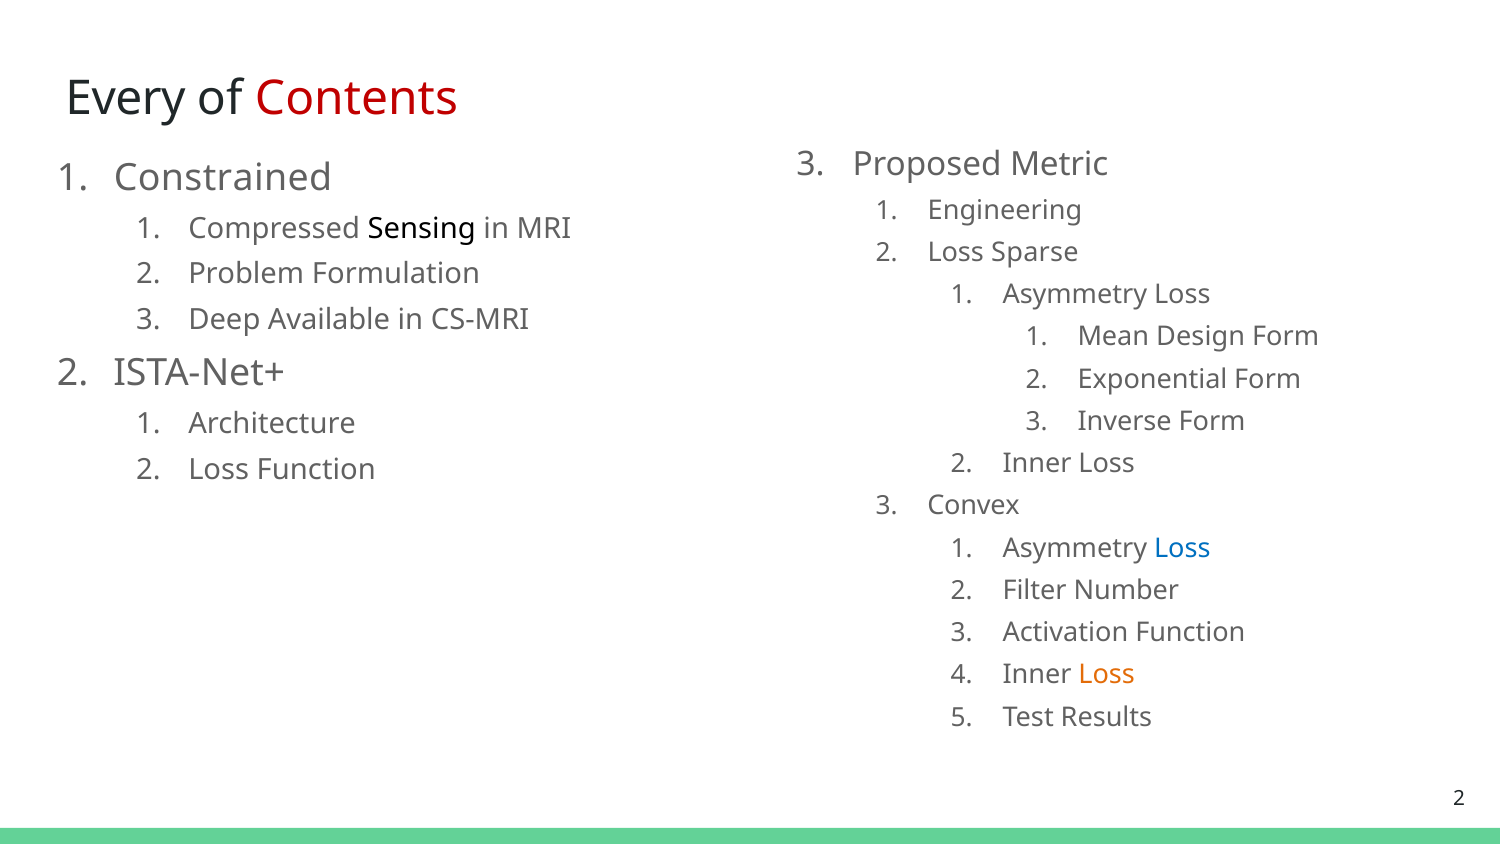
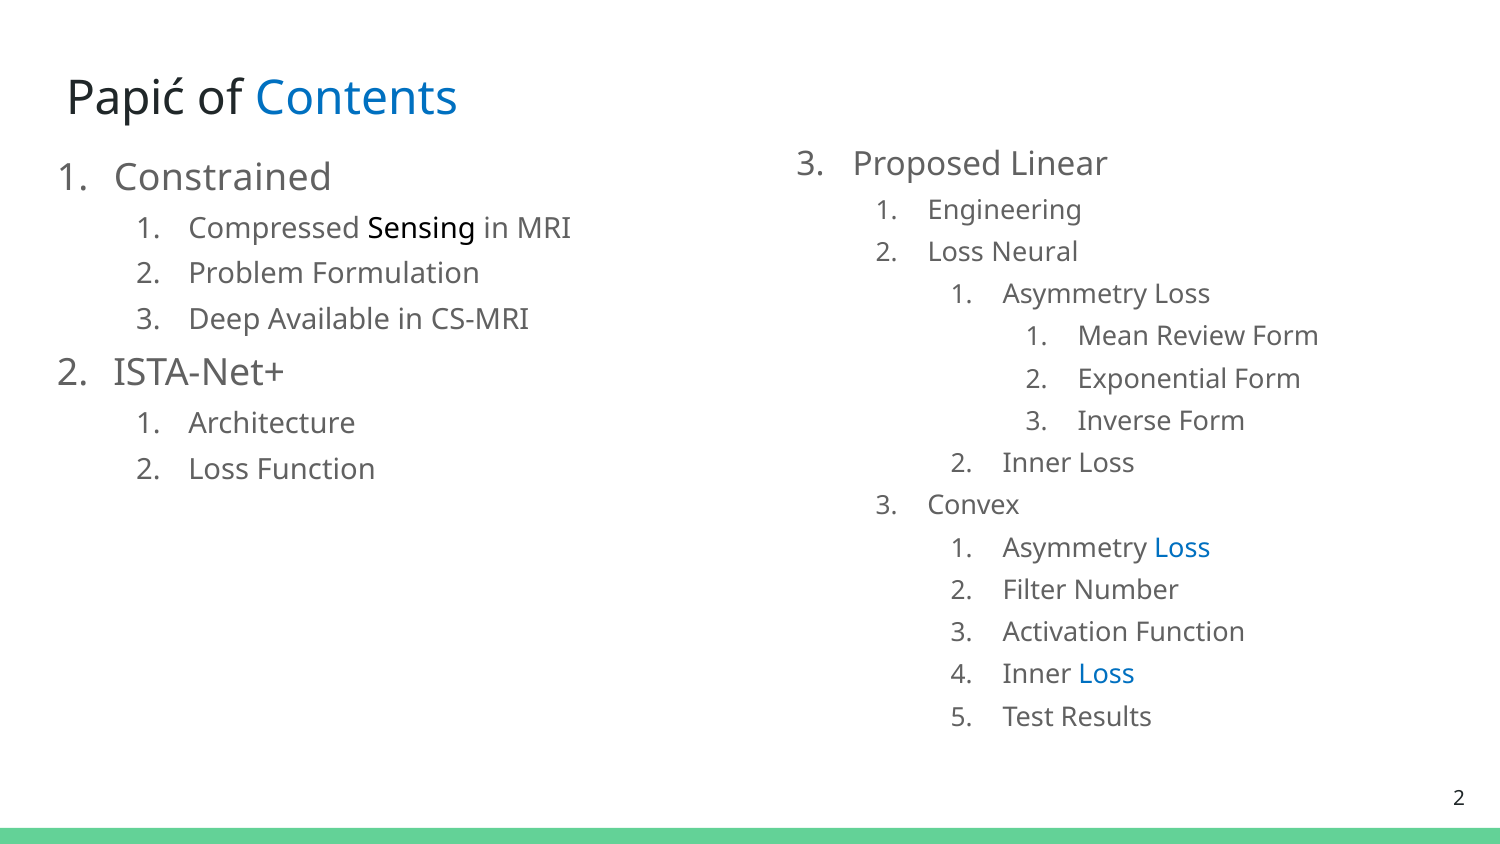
Every: Every -> Papić (126, 98)
Contents colour: red -> blue (356, 98)
Metric: Metric -> Linear (1059, 164)
Sparse: Sparse -> Neural (1035, 252)
Design: Design -> Review (1201, 337)
Loss colour: orange -> blue (1107, 675)
